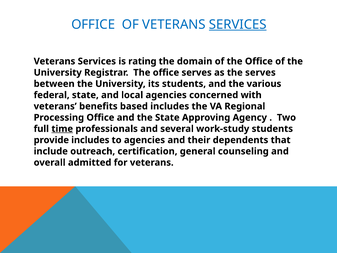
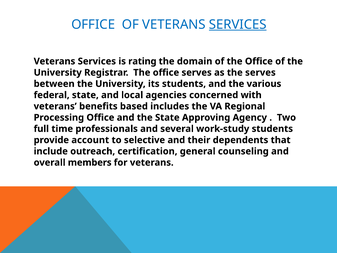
time underline: present -> none (62, 129)
provide includes: includes -> account (90, 140)
to agencies: agencies -> selective (145, 140)
admitted: admitted -> members (90, 162)
